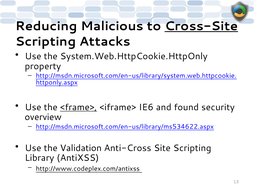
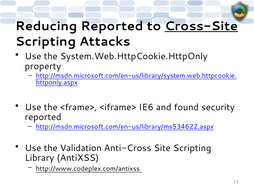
Reducing Malicious: Malicious -> Reported (112, 26)
<frame> underline: present -> none (79, 107)
overview: overview -> reported (43, 117)
